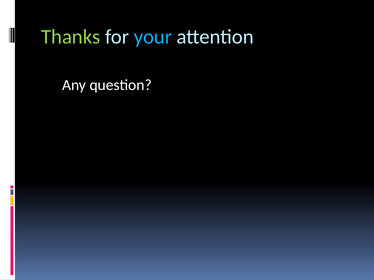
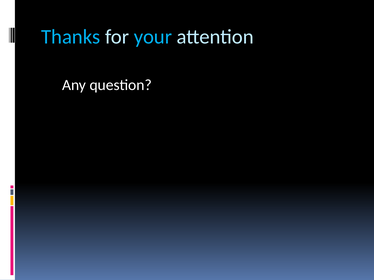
Thanks colour: light green -> light blue (71, 37)
